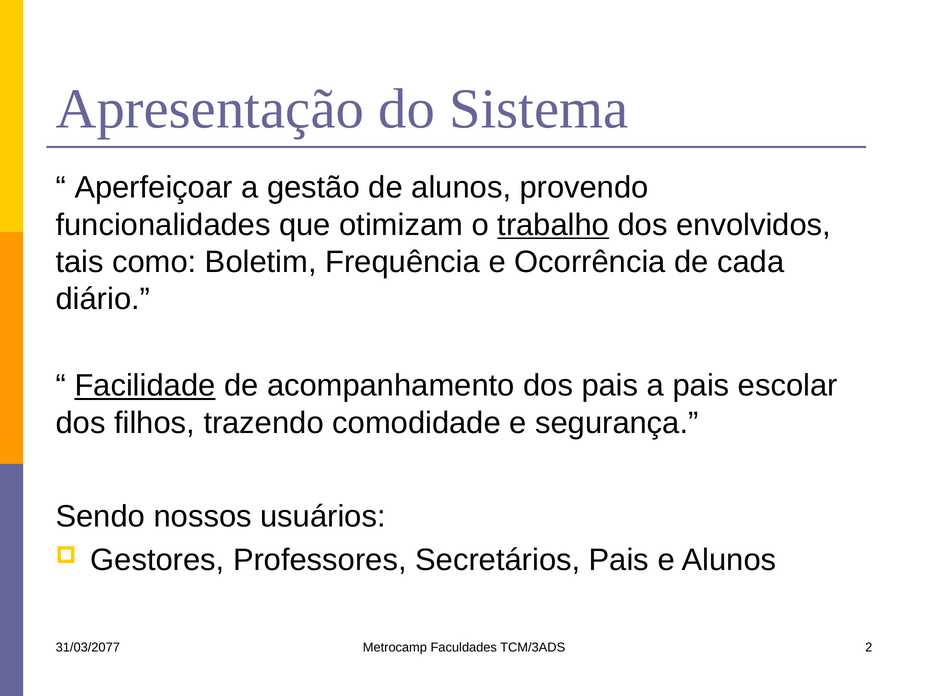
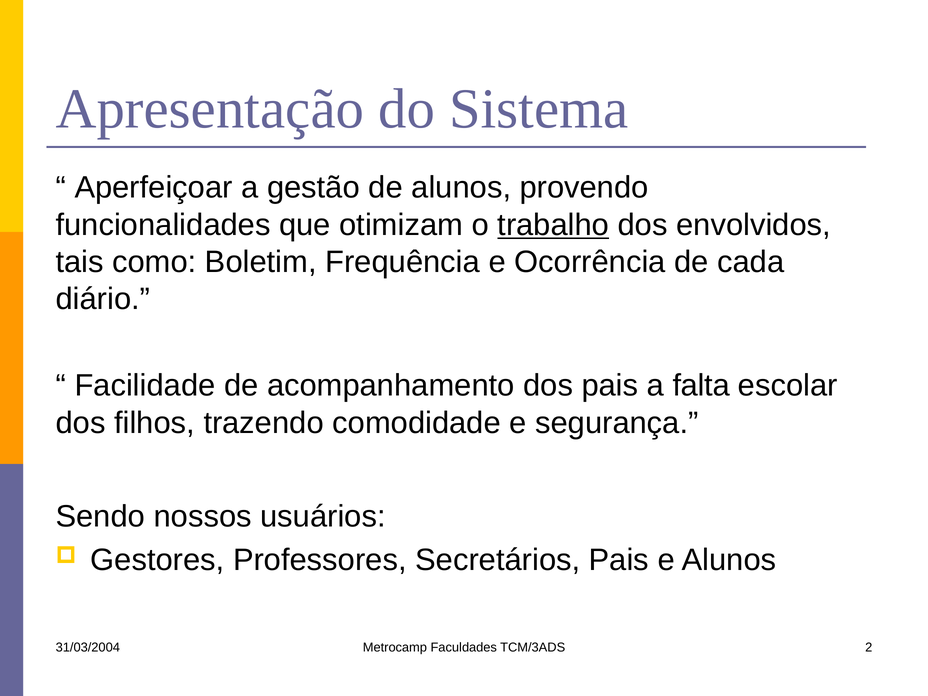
Facilidade underline: present -> none (145, 386)
a pais: pais -> falta (701, 386)
31/03/2077: 31/03/2077 -> 31/03/2004 (88, 647)
